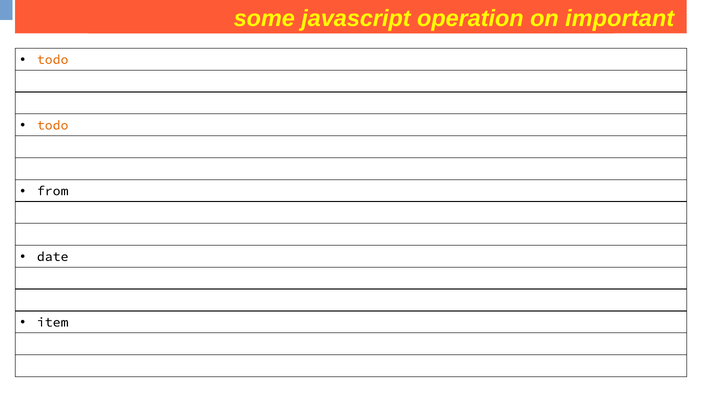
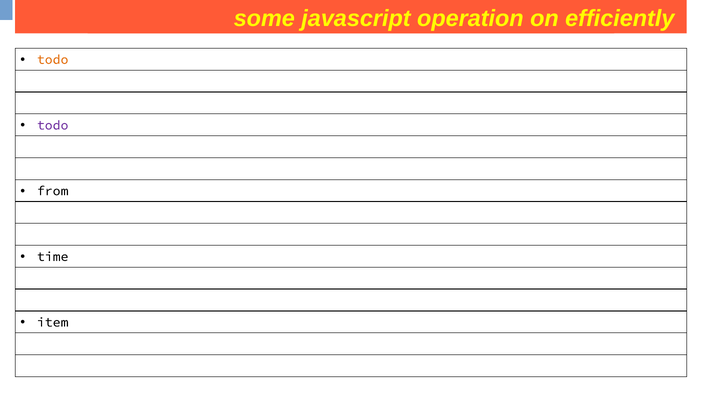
important: important -> efficiently (620, 18)
todo colour: orange -> purple (53, 125)
date: date -> time (53, 256)
